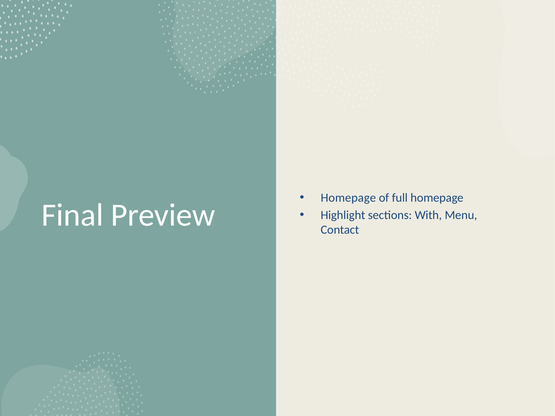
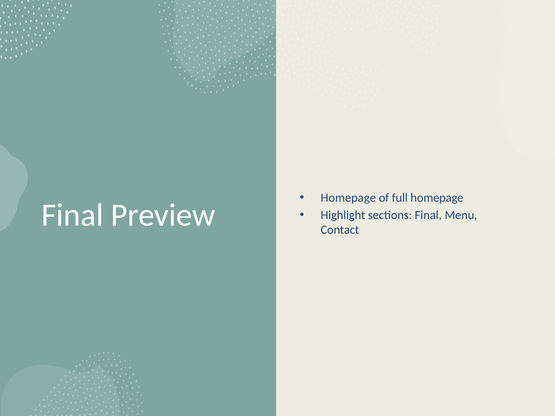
sections With: With -> Final (428, 215)
